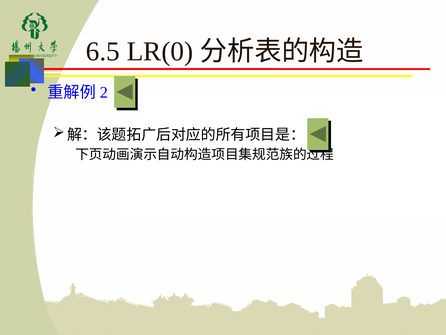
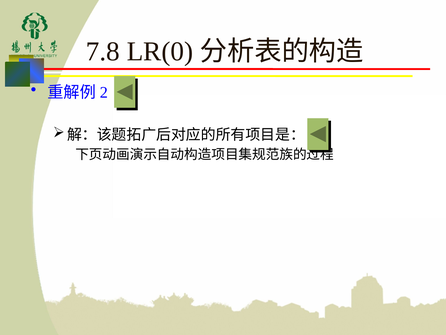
6.5: 6.5 -> 7.8 (103, 51)
